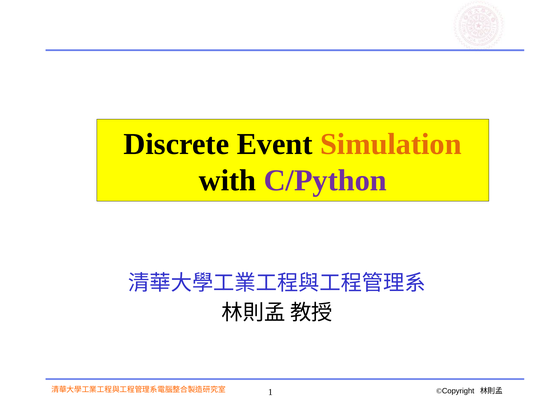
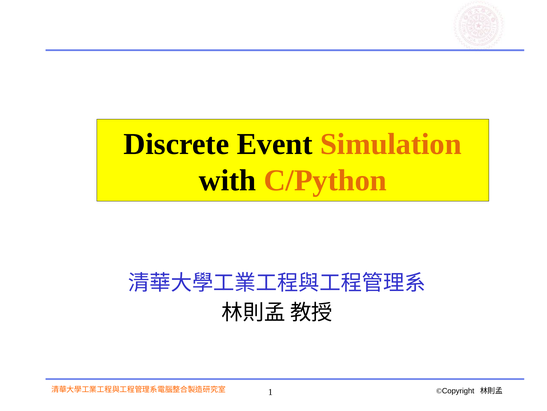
C/Python colour: purple -> orange (325, 180)
